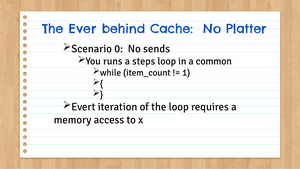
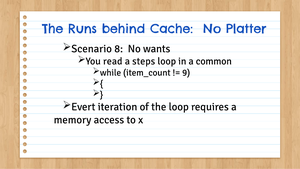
Ever: Ever -> Runs (83, 29)
0: 0 -> 8 (119, 49)
sends: sends -> wants (157, 49)
runs: runs -> read (113, 61)
1: 1 -> 9 (186, 72)
